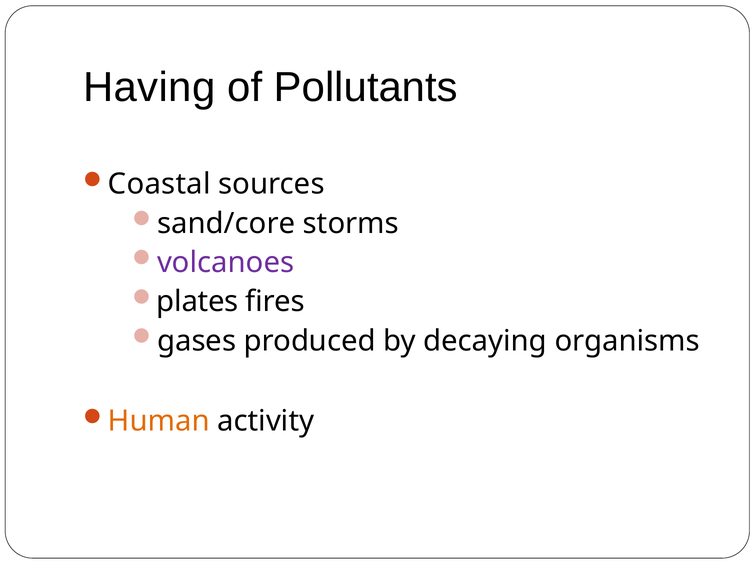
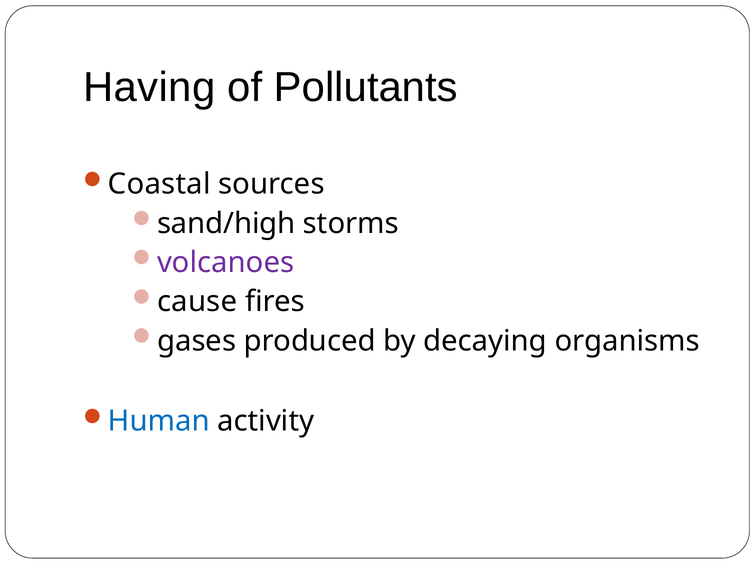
sand/core: sand/core -> sand/high (226, 223)
plates: plates -> cause (197, 302)
Human colour: orange -> blue (159, 421)
